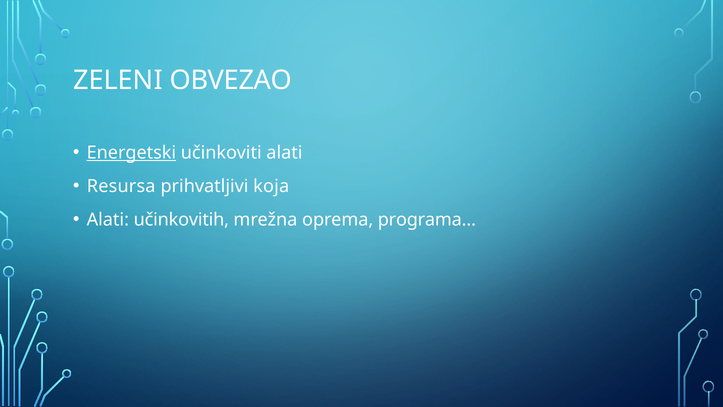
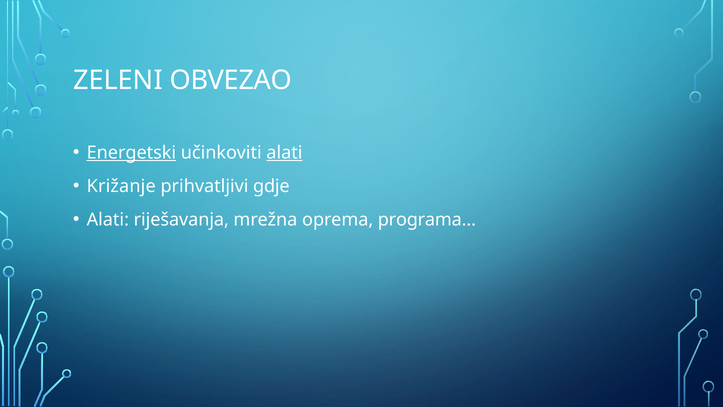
alati underline: none -> present (284, 153)
Resursa: Resursa -> Križanje (121, 186)
koja: koja -> gdje (271, 186)
učinkovitih: učinkovitih -> riješavanja (181, 220)
